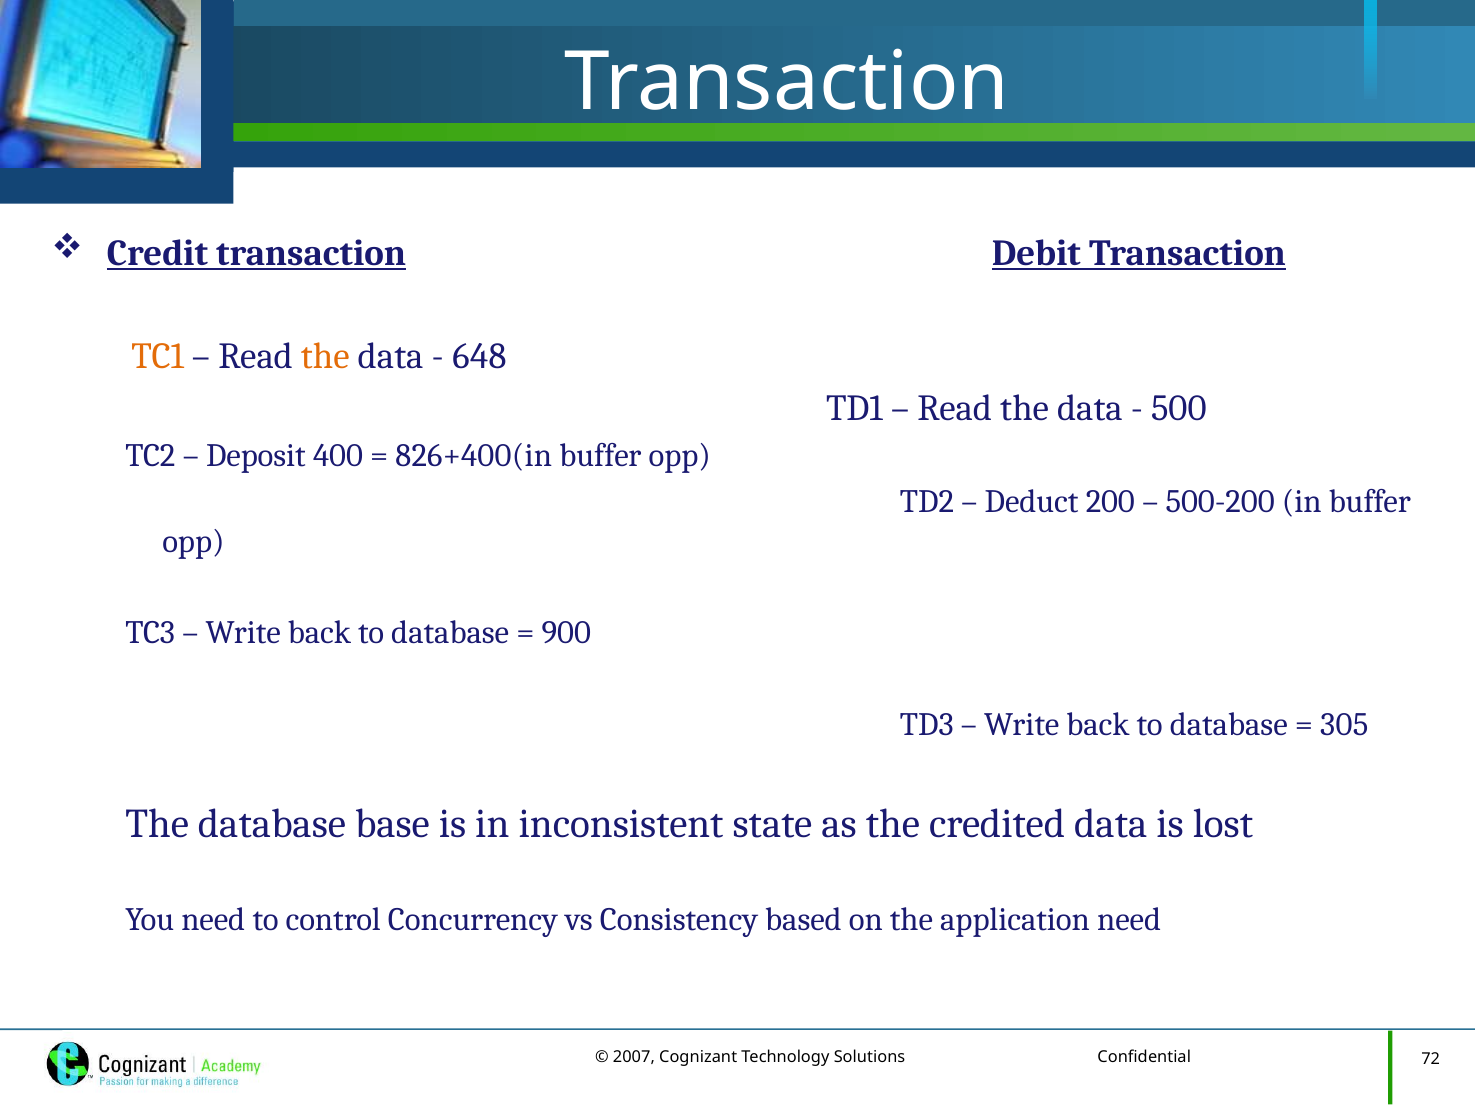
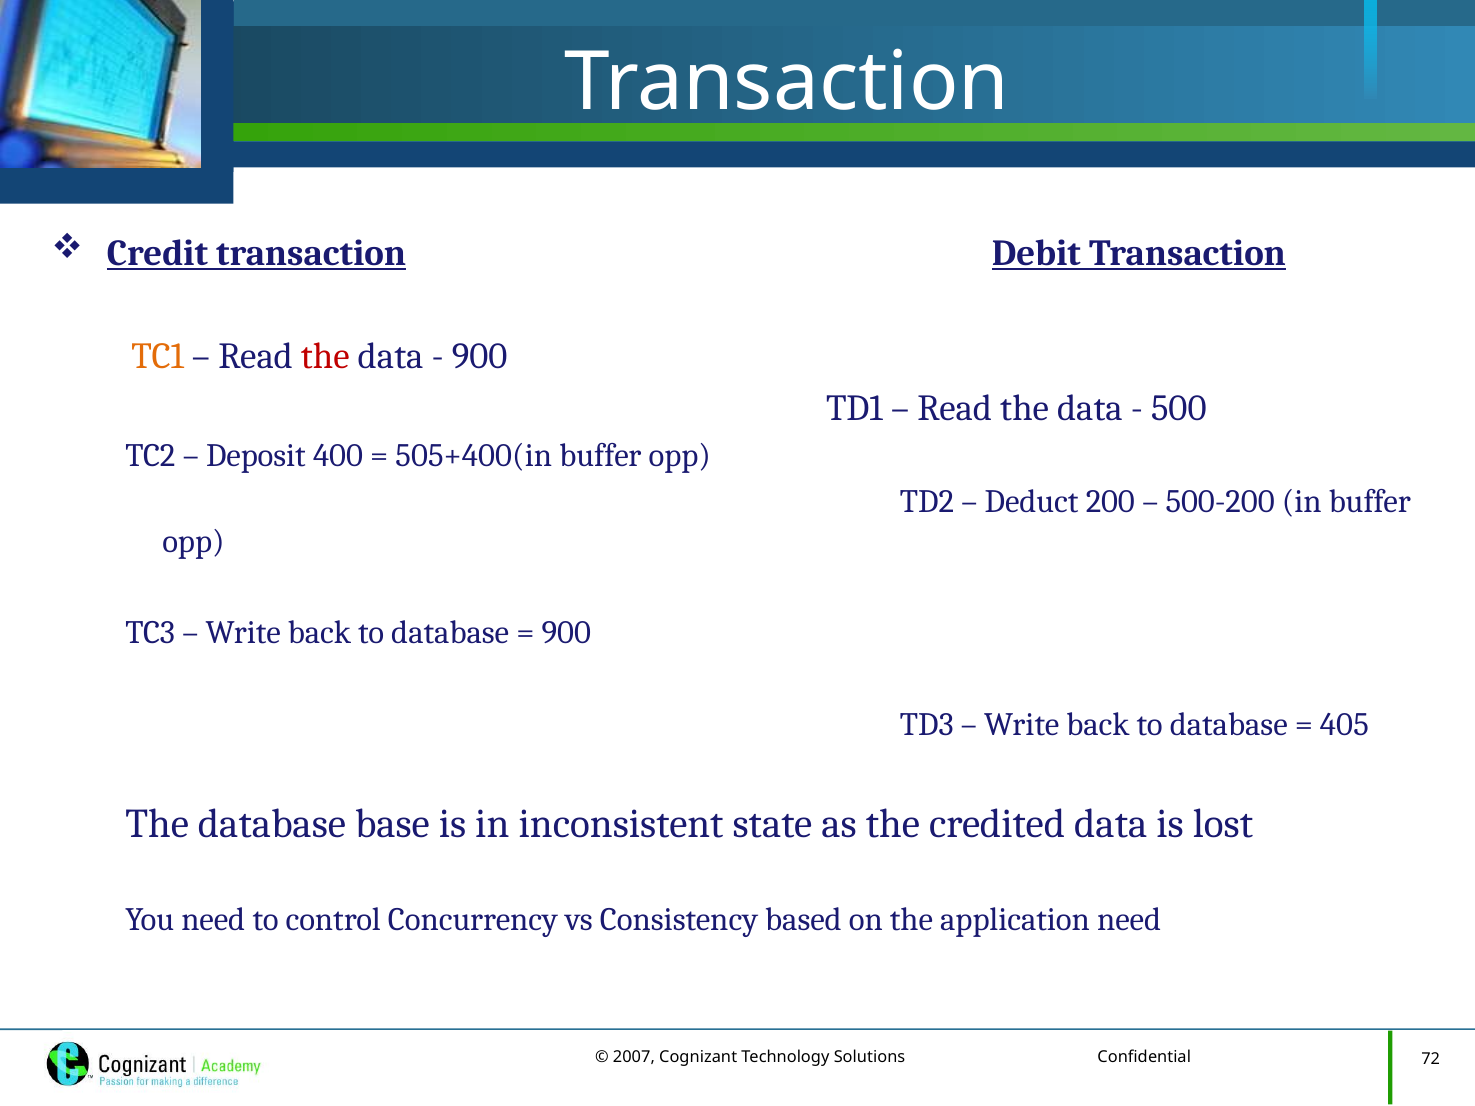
the colour: orange -> red (325, 357)
648: 648 -> 900 (480, 357)
826+400(in: 826+400(in -> 505+400(in (474, 456)
305: 305 -> 405 (1344, 725)
